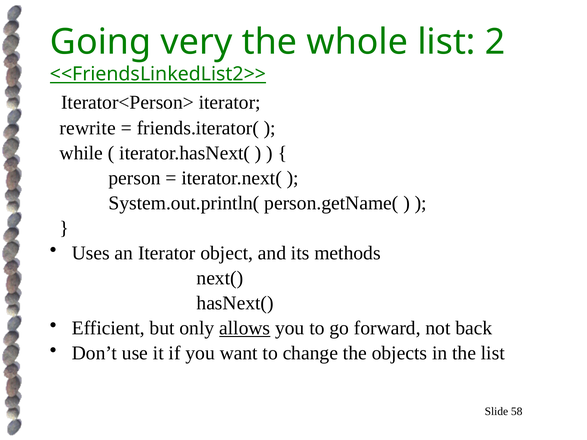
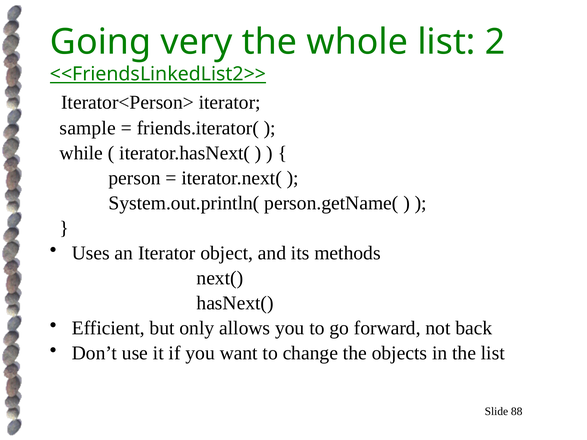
rewrite: rewrite -> sample (88, 128)
allows underline: present -> none (245, 328)
58: 58 -> 88 (517, 412)
